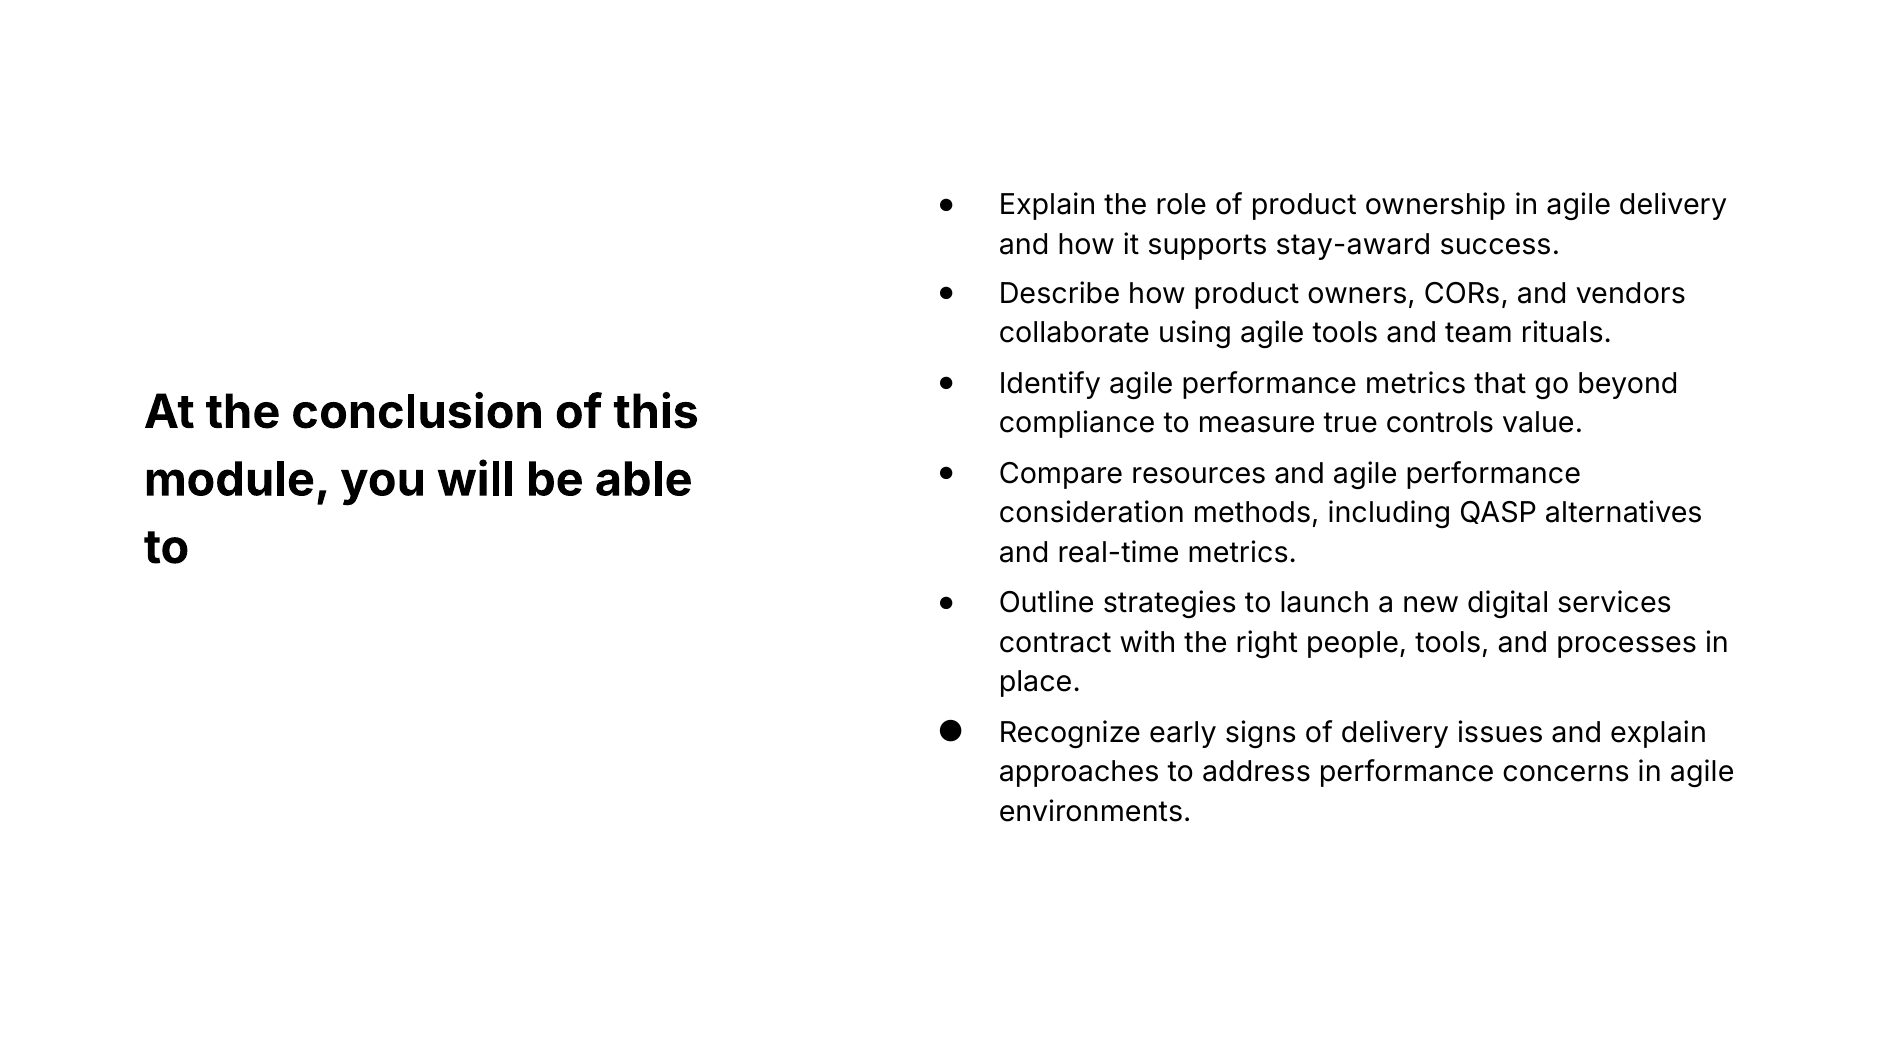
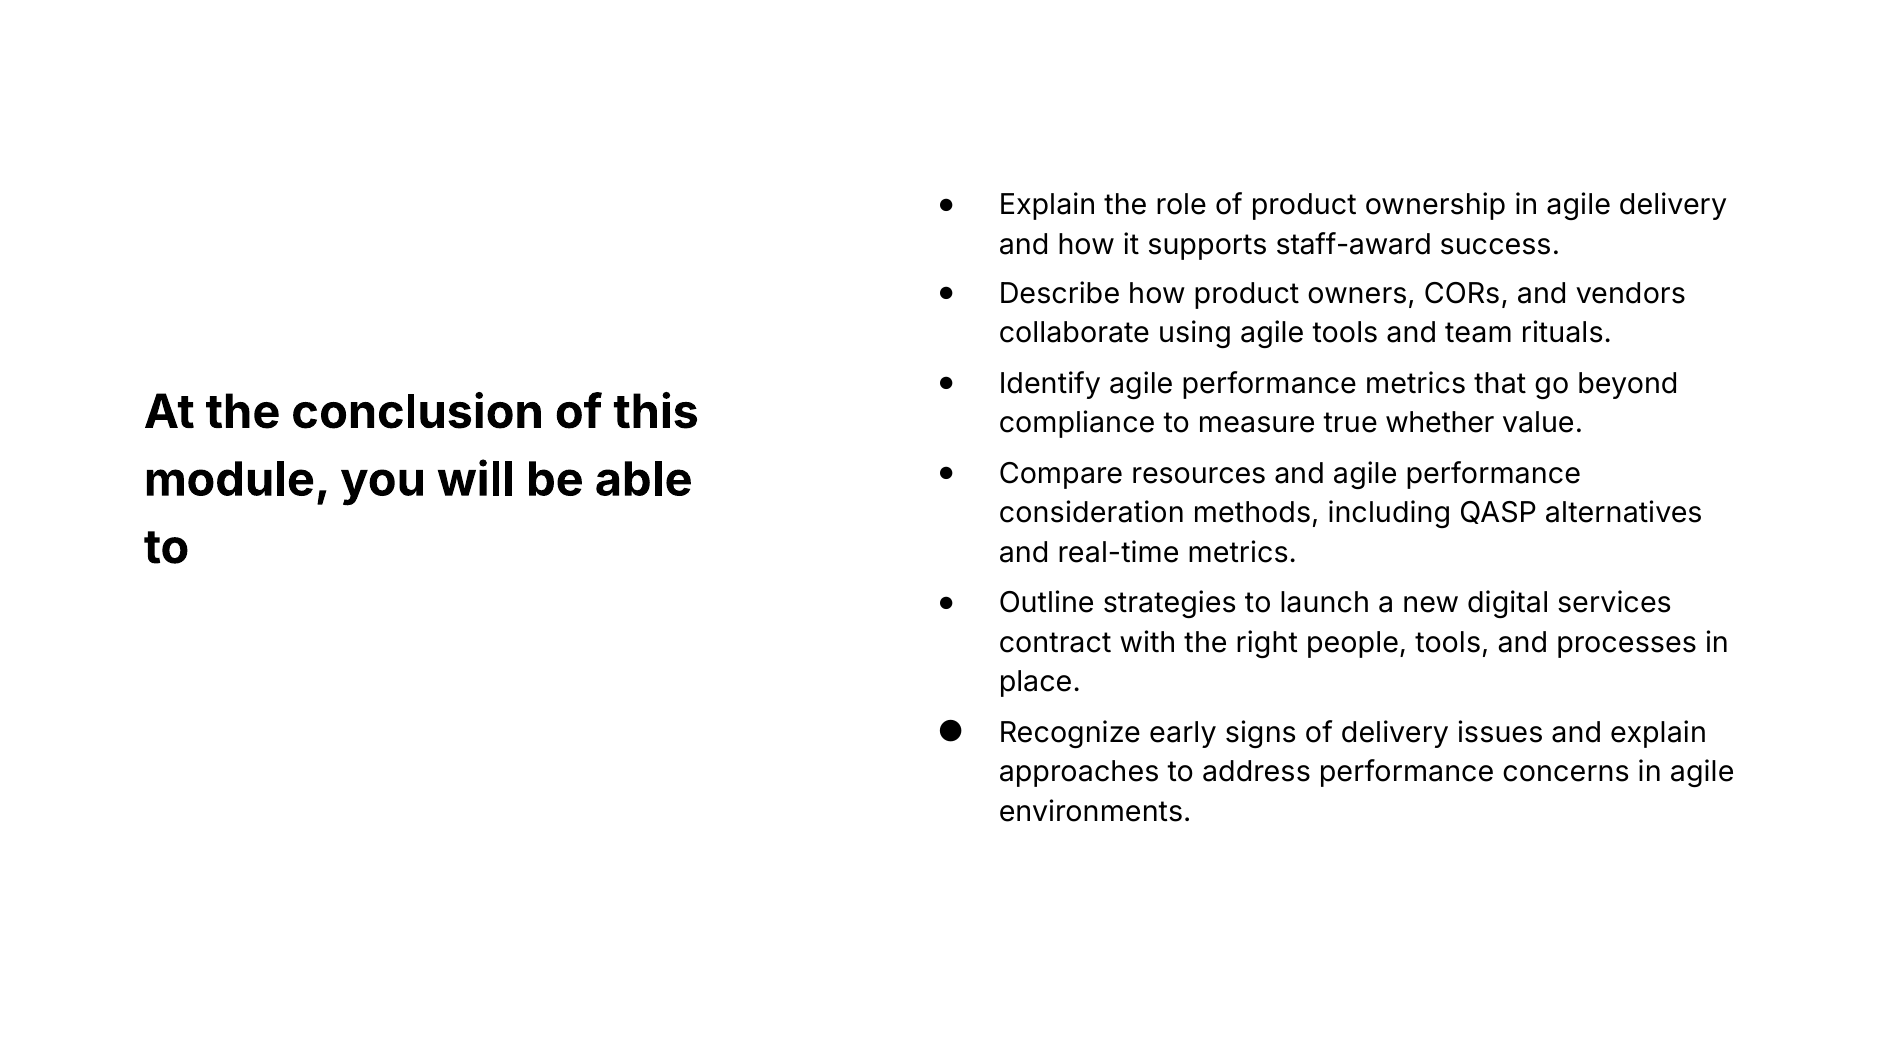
stay-award: stay-award -> staff-award (1354, 245)
controls: controls -> whether (1440, 423)
